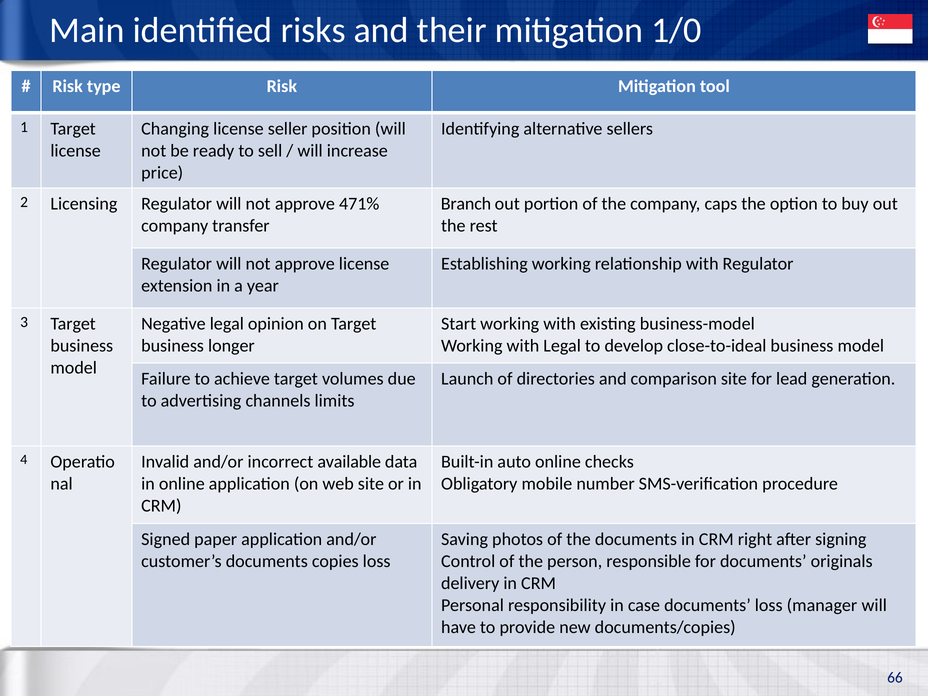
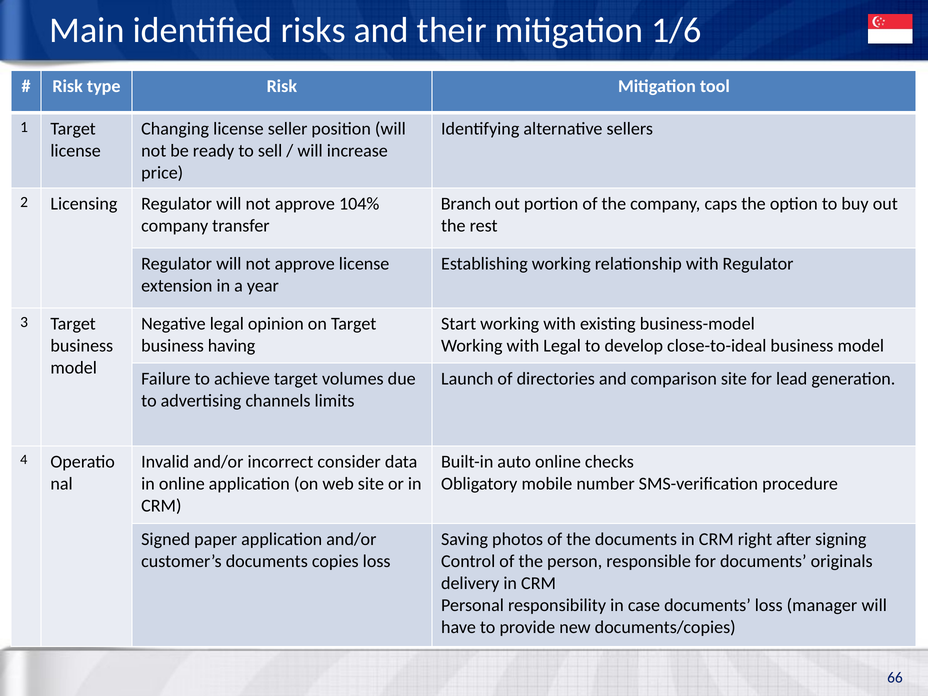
1/0: 1/0 -> 1/6 (676, 30)
471%: 471% -> 104% (359, 204)
longer: longer -> having (232, 346)
available: available -> consider (349, 462)
